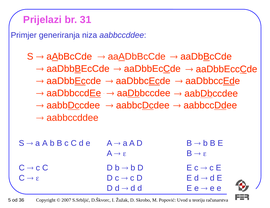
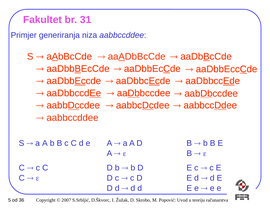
Prijelazi: Prijelazi -> Fakultet (43, 20)
